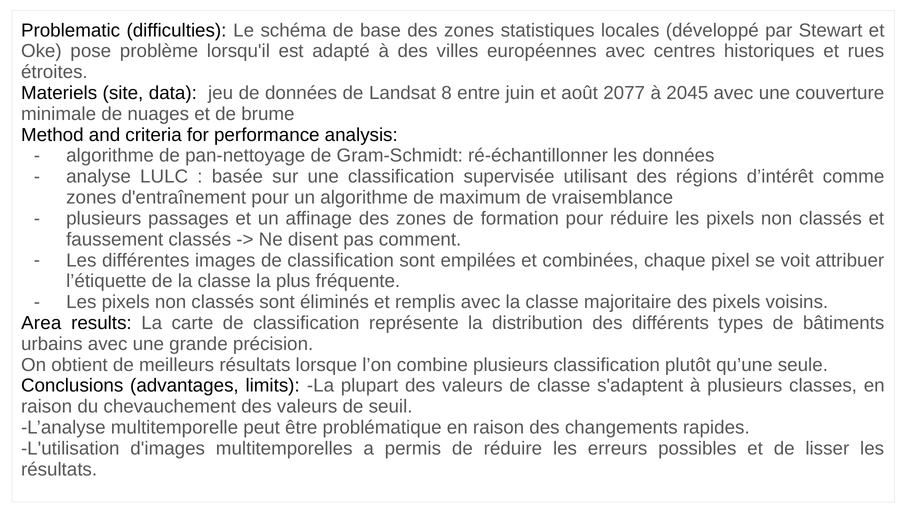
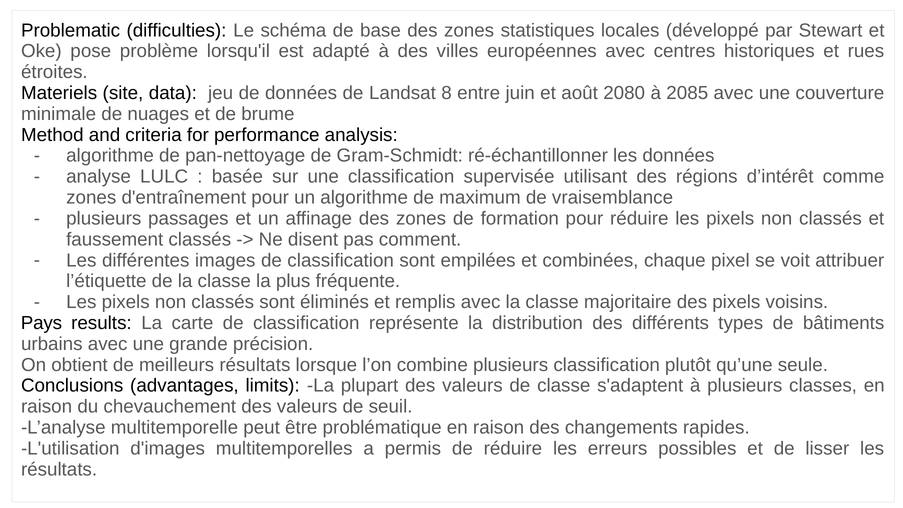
2077: 2077 -> 2080 (624, 93)
2045: 2045 -> 2085 (687, 93)
Area: Area -> Pays (41, 323)
